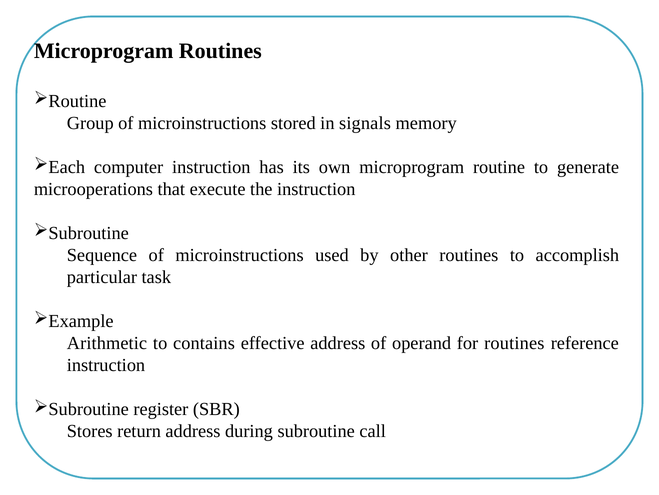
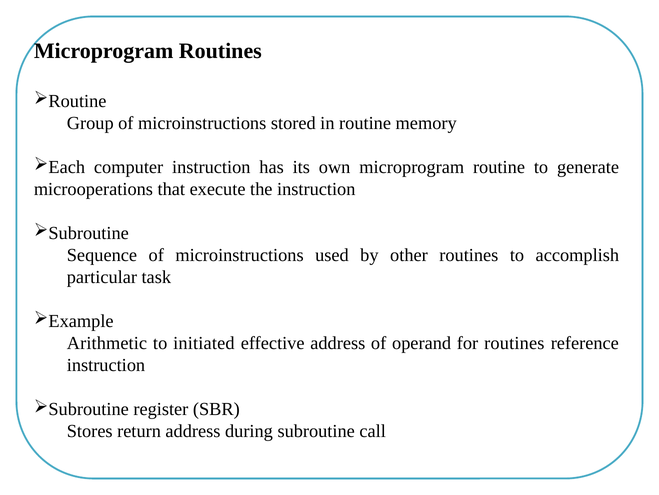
in signals: signals -> routine (365, 123)
contains: contains -> initiated (204, 343)
